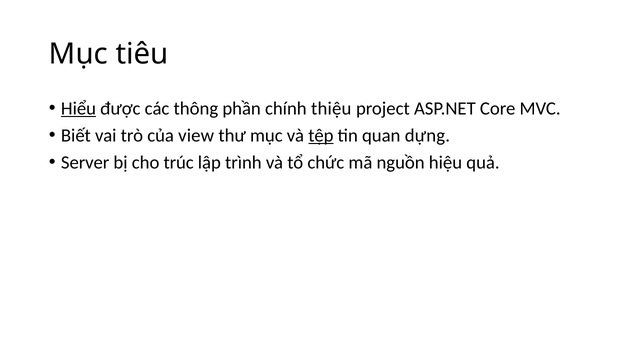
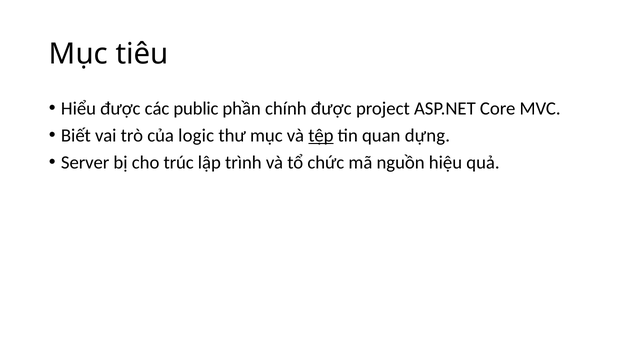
Hiểu underline: present -> none (79, 109)
thông: thông -> public (196, 109)
chính thiệu: thiệu -> được (331, 109)
view: view -> logic (196, 135)
